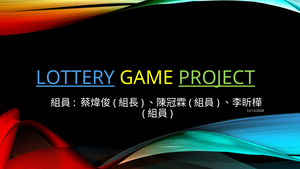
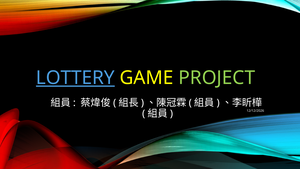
PROJECT underline: present -> none (217, 78)
